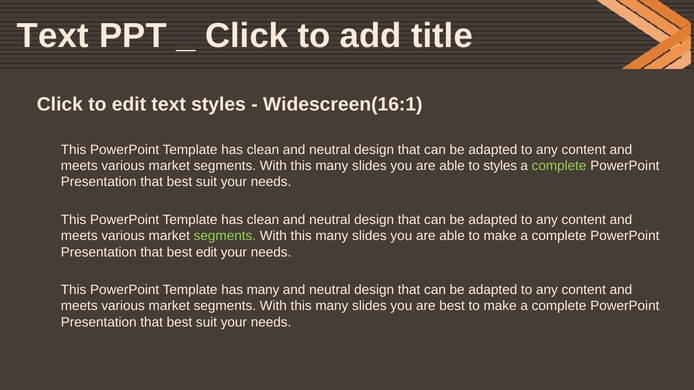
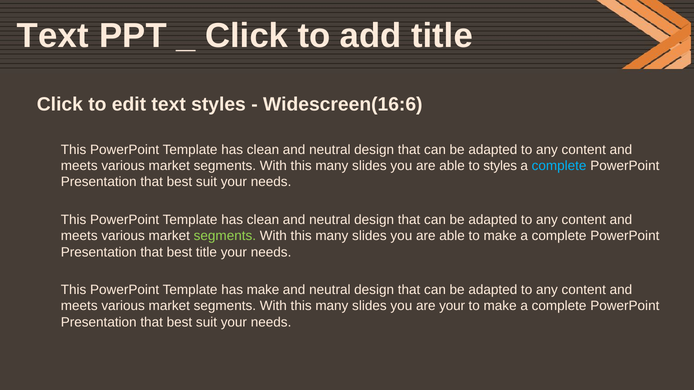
Widescreen(16:1: Widescreen(16:1 -> Widescreen(16:6 (343, 105)
complete colour: light green -> light blue (559, 166)
best edit: edit -> title (206, 252)
has many: many -> make (263, 290)
are best: best -> your (452, 306)
